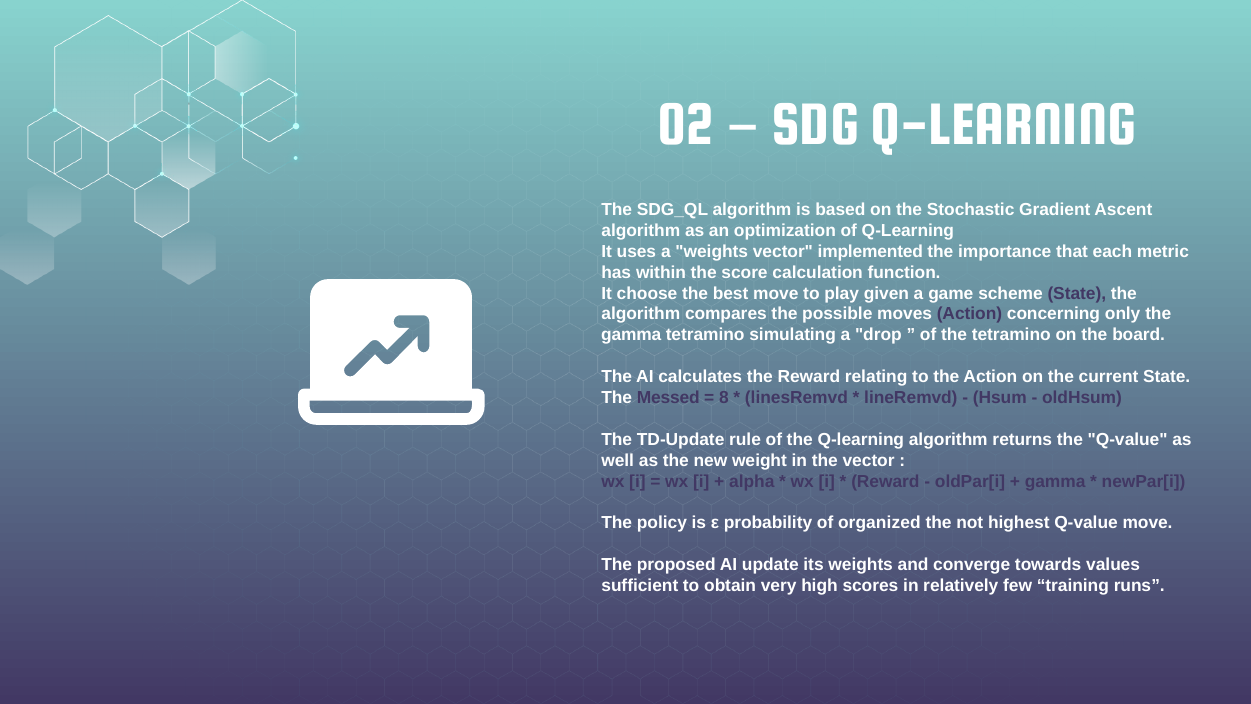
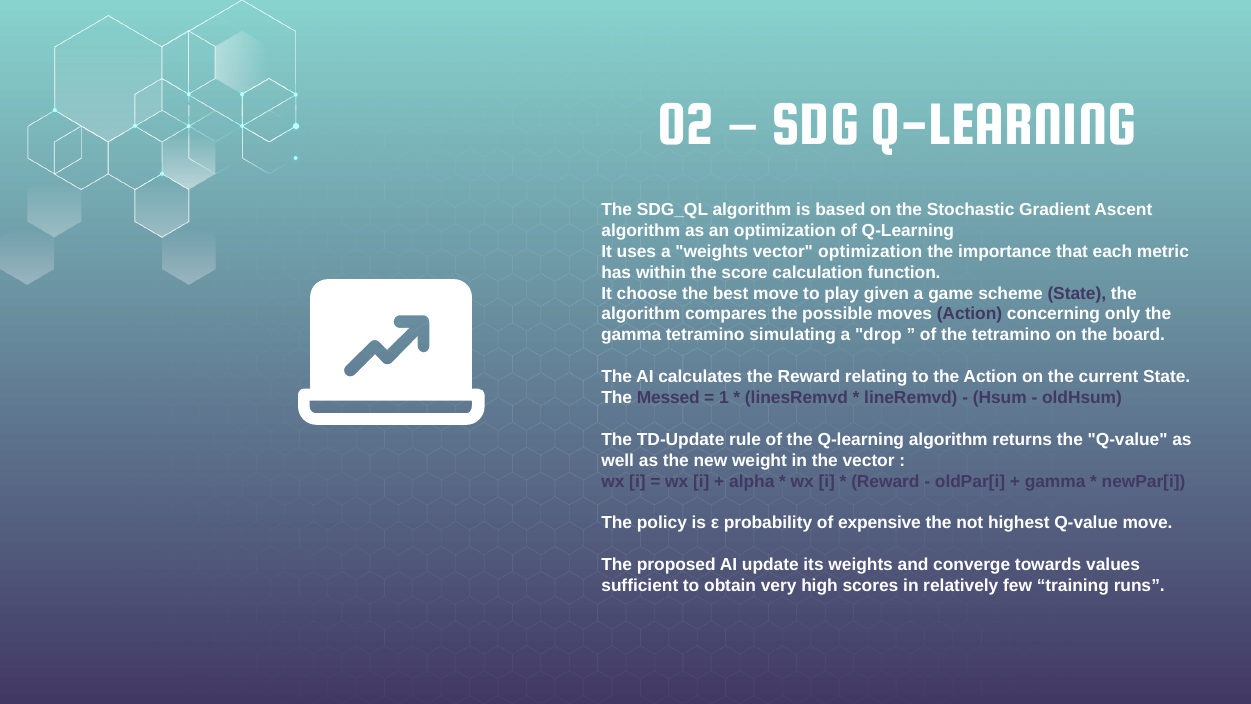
vector implemented: implemented -> optimization (870, 251)
8: 8 -> 1 (724, 398)
organized: organized -> expensive (879, 523)
